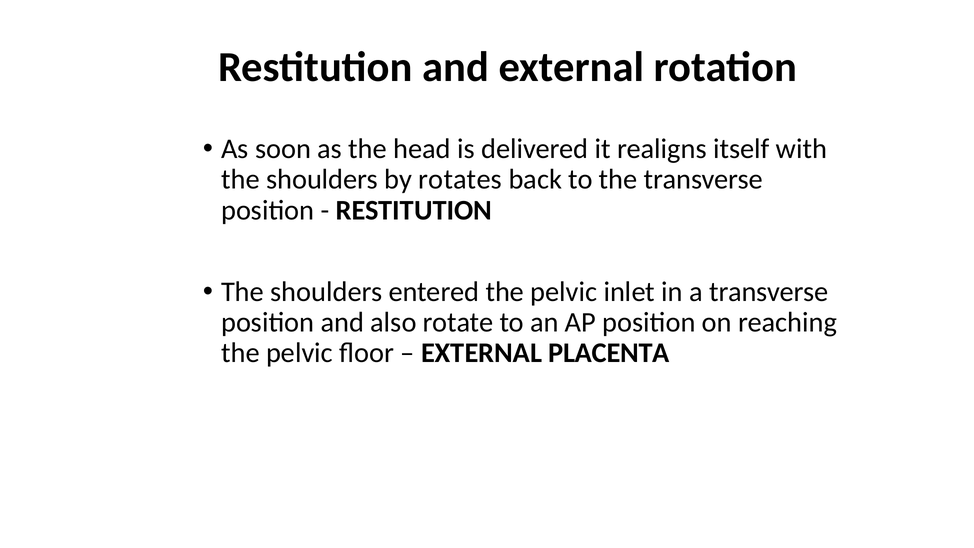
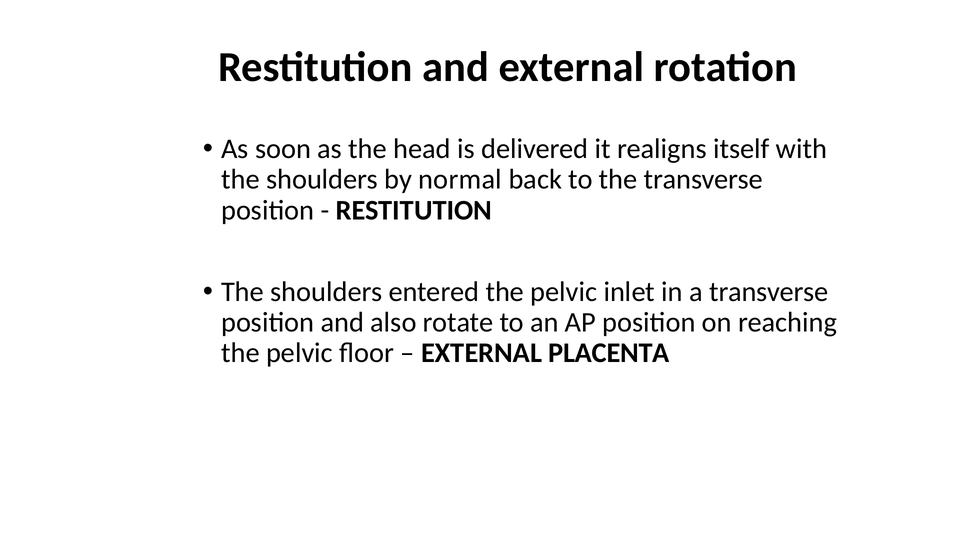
rotates: rotates -> normal (460, 180)
